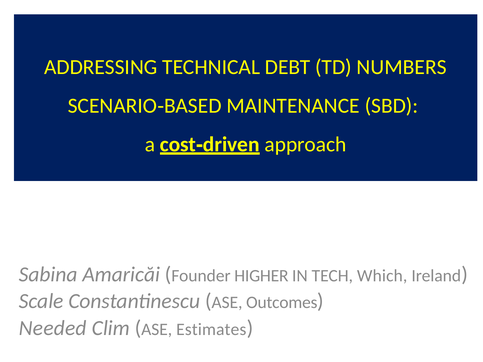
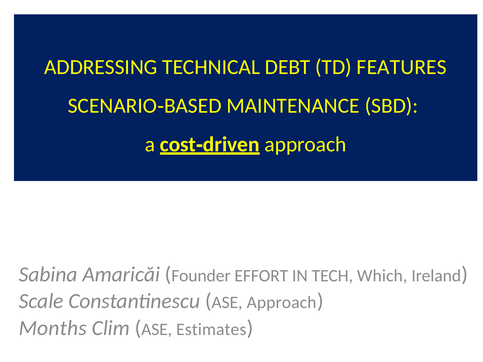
NUMBERS: NUMBERS -> FEATURES (402, 67)
HIGHER: HIGHER -> EFFORT (261, 276)
ASE Outcomes: Outcomes -> Approach (282, 302)
Needed: Needed -> Months (53, 328)
